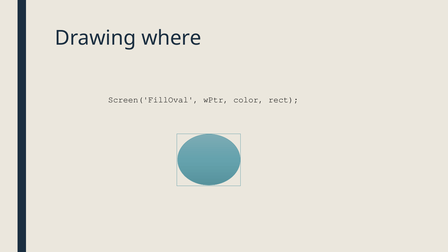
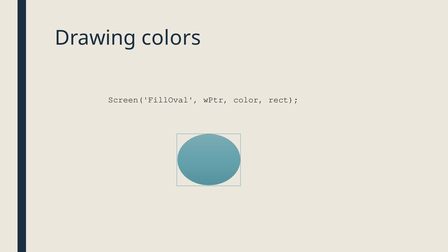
where: where -> colors (171, 38)
